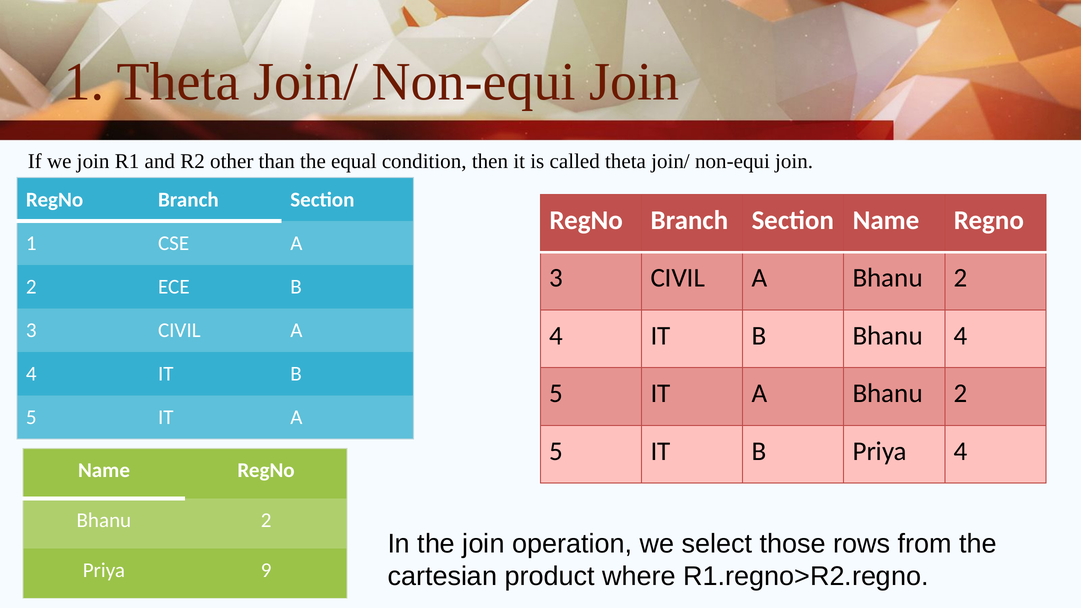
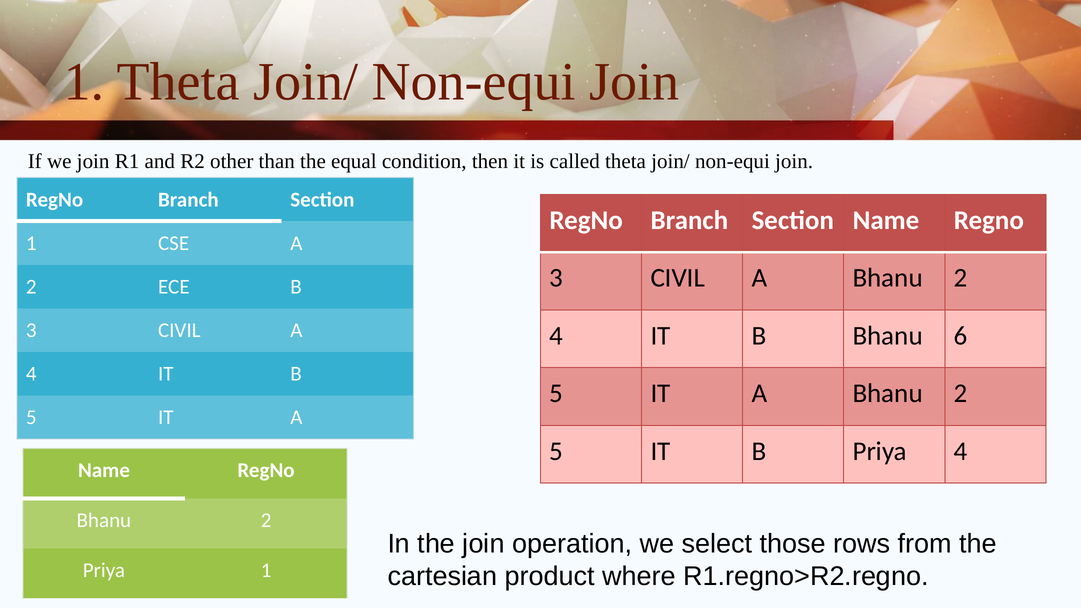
Bhanu 4: 4 -> 6 (961, 336)
Priya 9: 9 -> 1 (266, 570)
